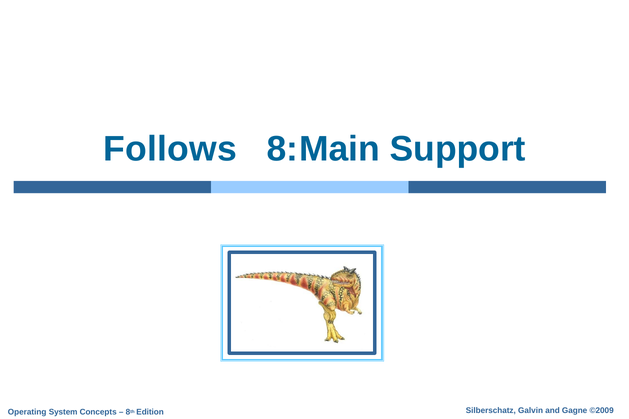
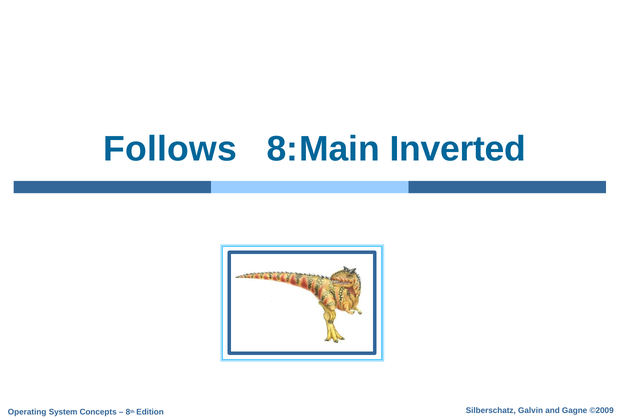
Support: Support -> Inverted (458, 149)
